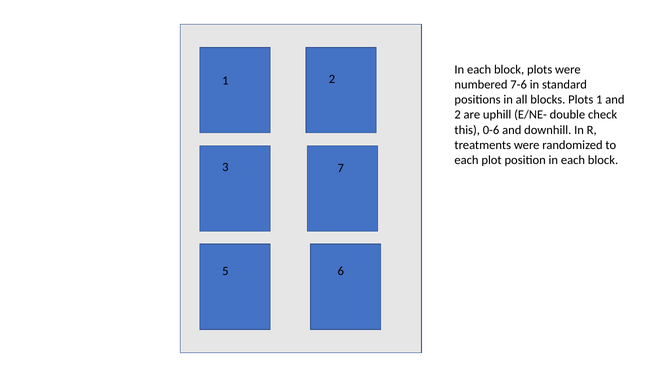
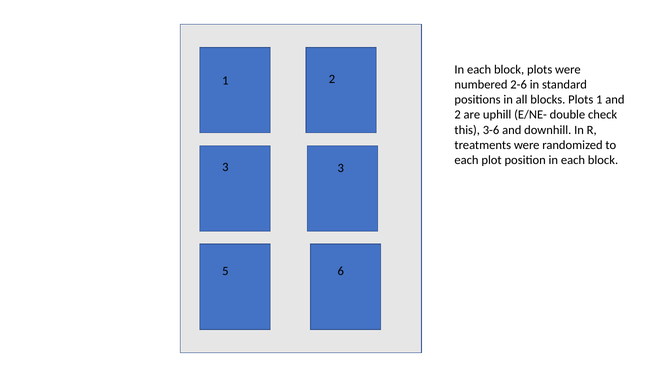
7-6: 7-6 -> 2-6 (519, 85)
0-6: 0-6 -> 3-6 (491, 130)
3 7: 7 -> 3 (341, 168)
